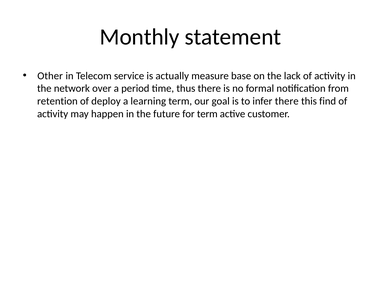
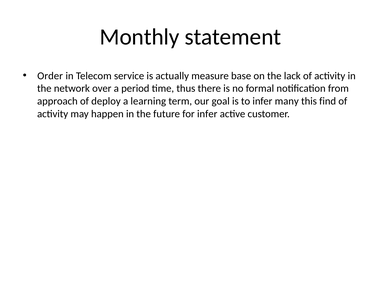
Other: Other -> Order (50, 76)
retention: retention -> approach (57, 101)
infer there: there -> many (287, 101)
for term: term -> infer (207, 114)
